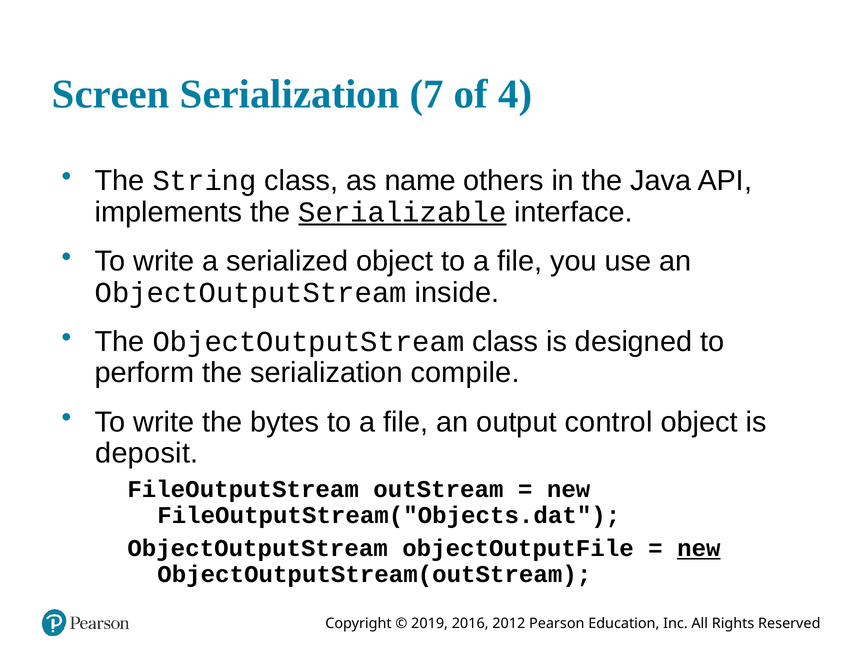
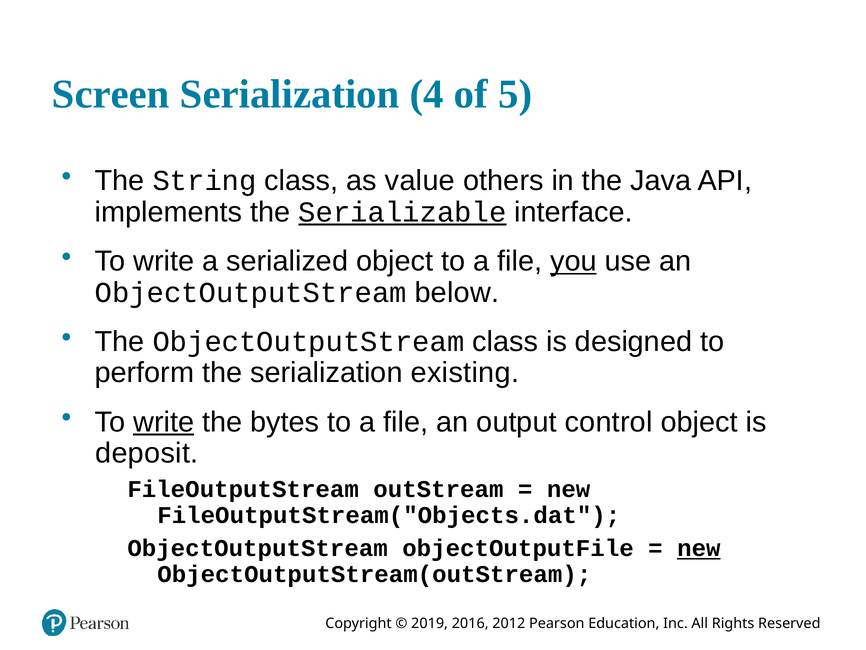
7: 7 -> 4 (427, 94)
4: 4 -> 5 (515, 94)
name: name -> value (420, 181)
you underline: none -> present (573, 261)
inside: inside -> below (457, 292)
compile: compile -> existing (465, 373)
write underline: none -> present (164, 422)
